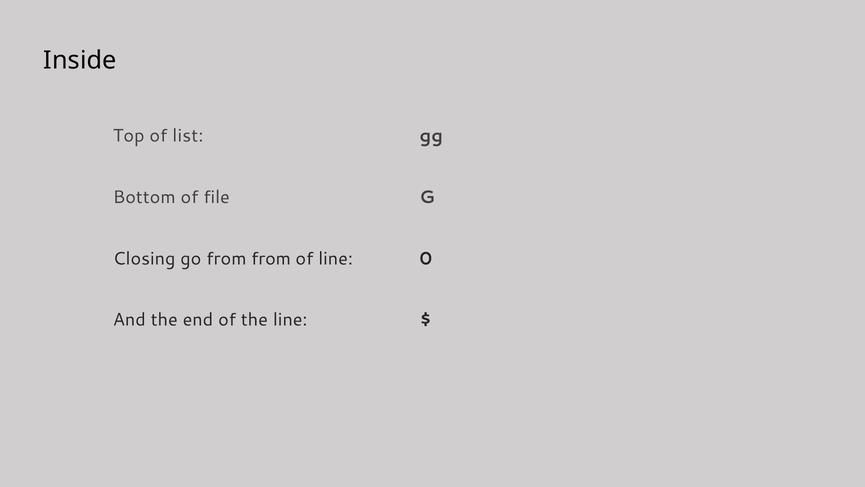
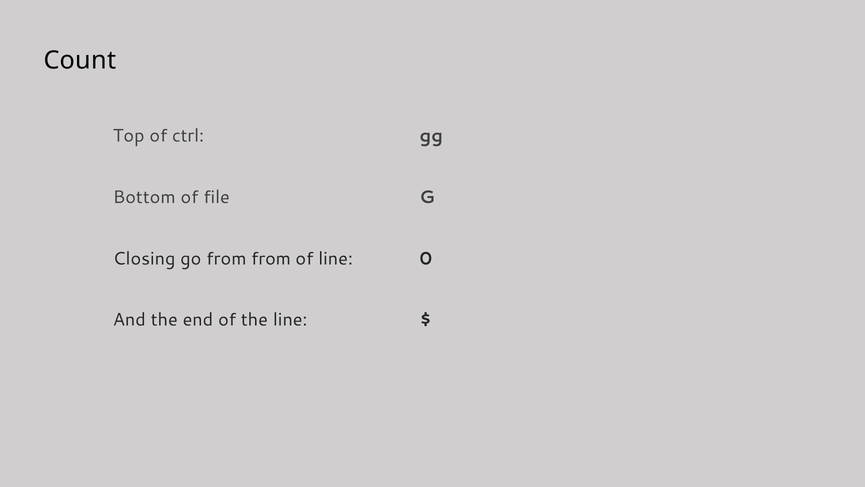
Inside: Inside -> Count (80, 61)
list: list -> ctrl (188, 136)
